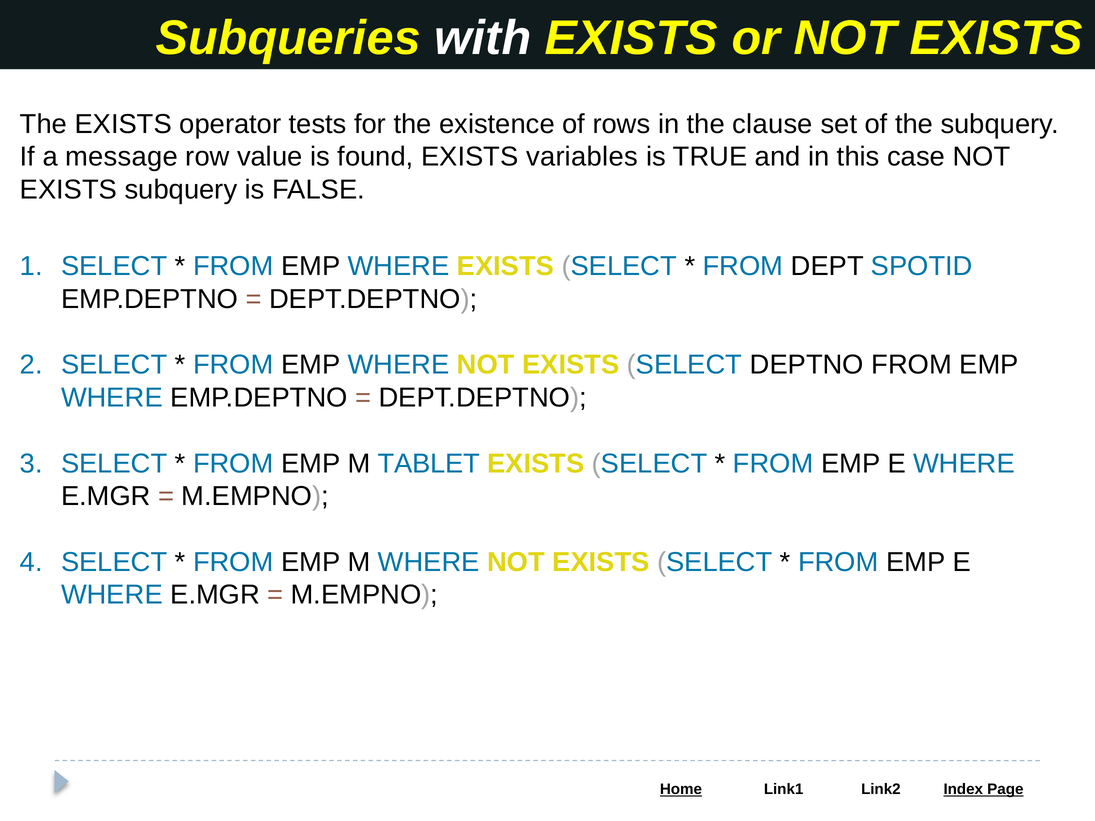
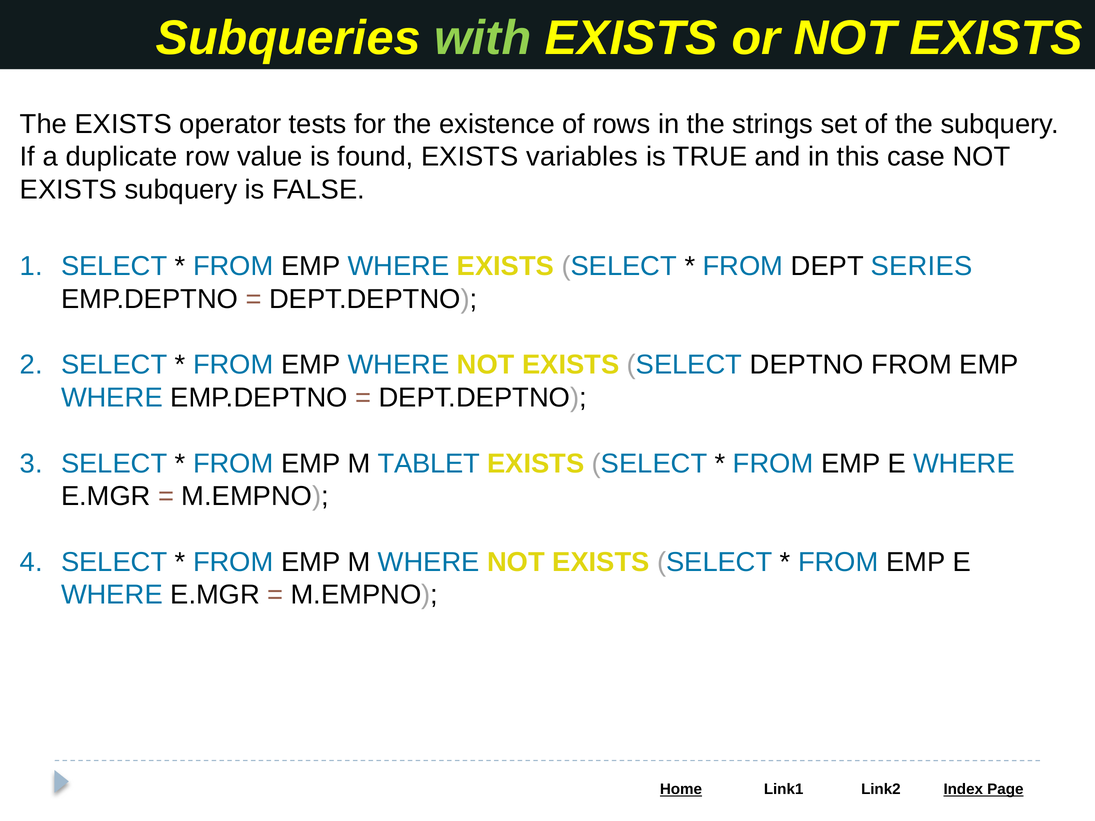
with colour: white -> light green (483, 38)
clause: clause -> strings (773, 124)
message: message -> duplicate (122, 157)
SPOTID: SPOTID -> SERIES (922, 267)
